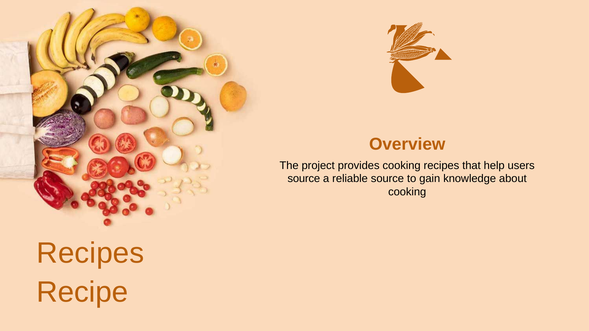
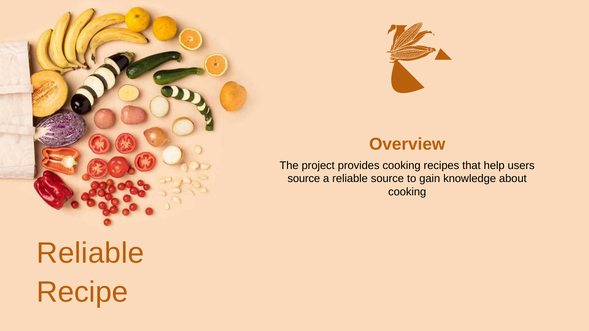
Recipes: Recipes -> Reliable (90, 254)
